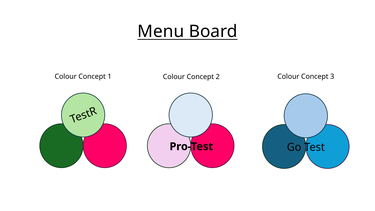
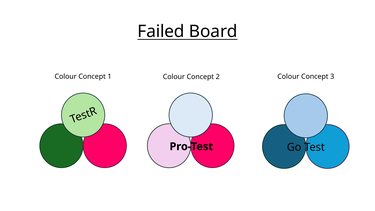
Menu: Menu -> Failed (161, 32)
